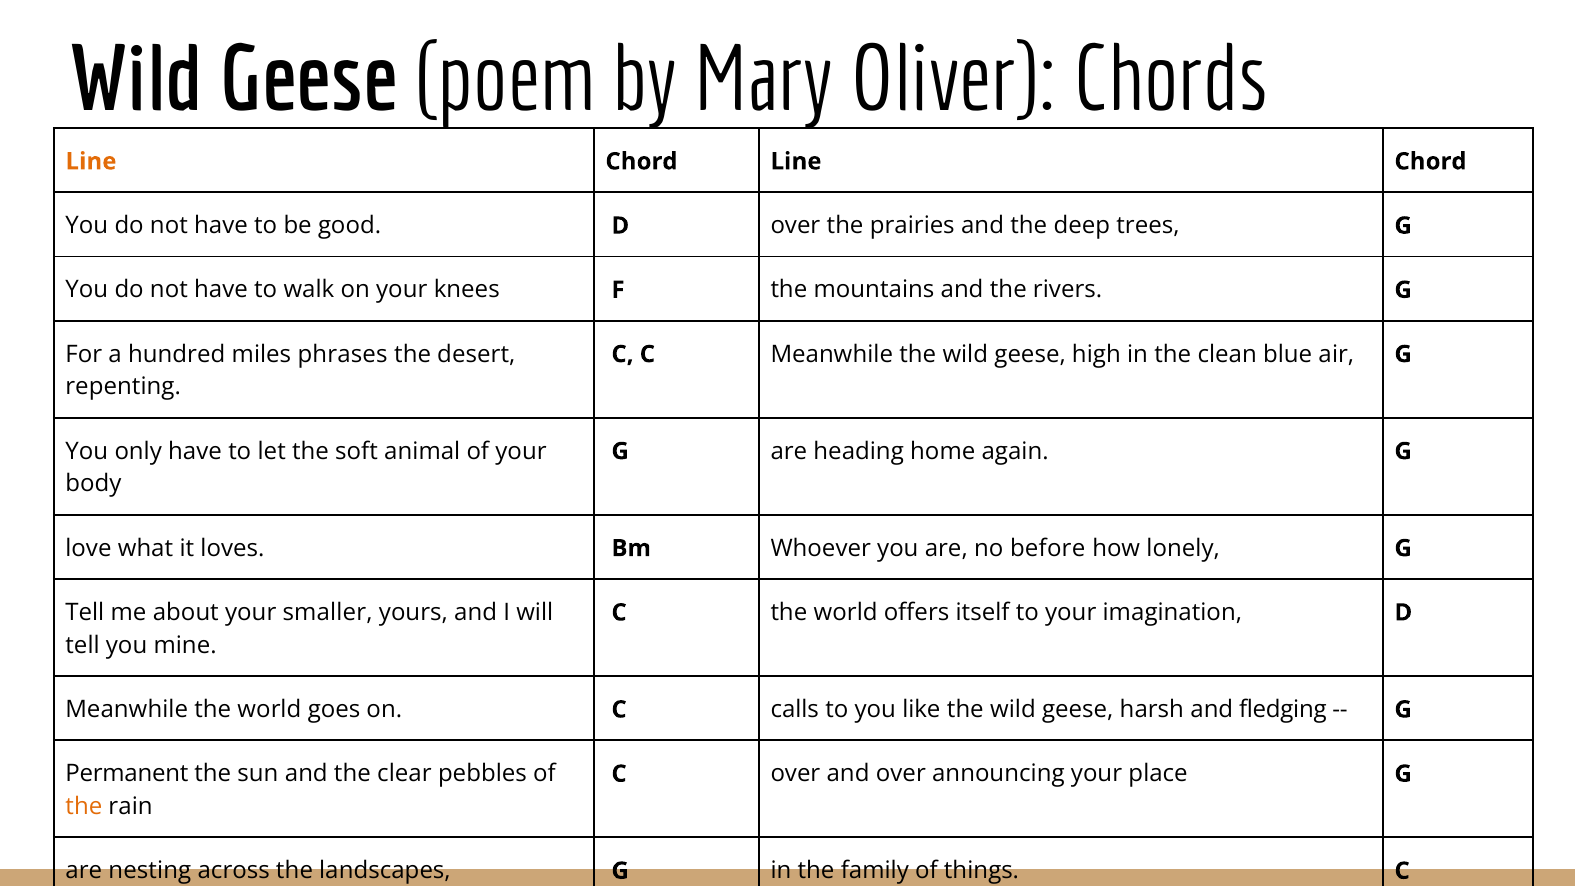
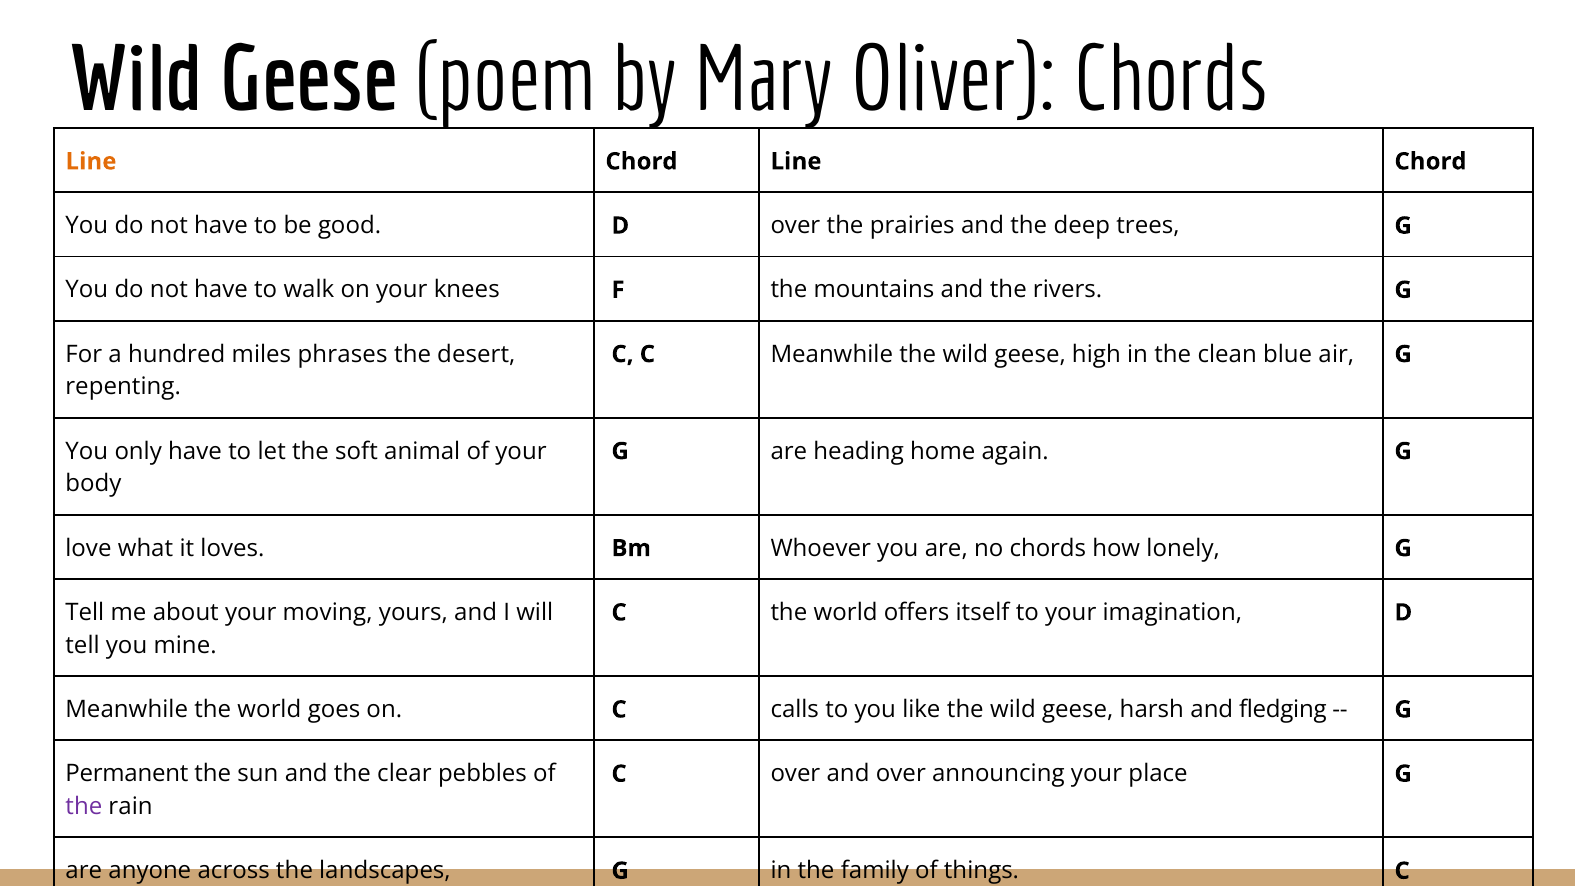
no before: before -> chords (1048, 548)
smaller: smaller -> moving (327, 613)
the colour: orange -> purple (84, 807)
nesting: nesting -> anyone (150, 871)
